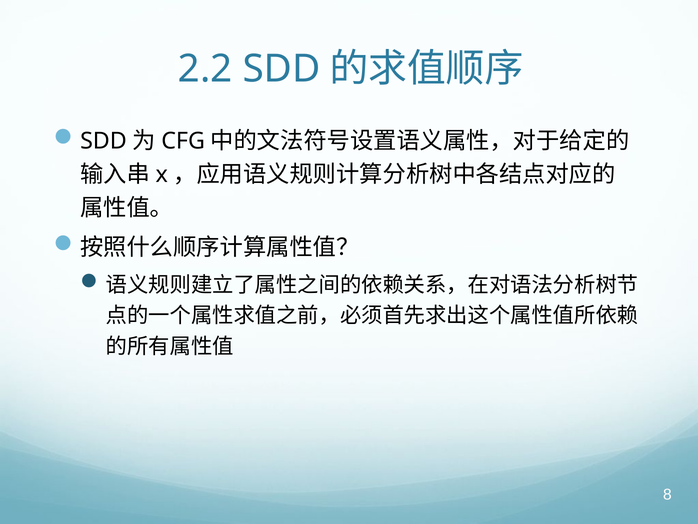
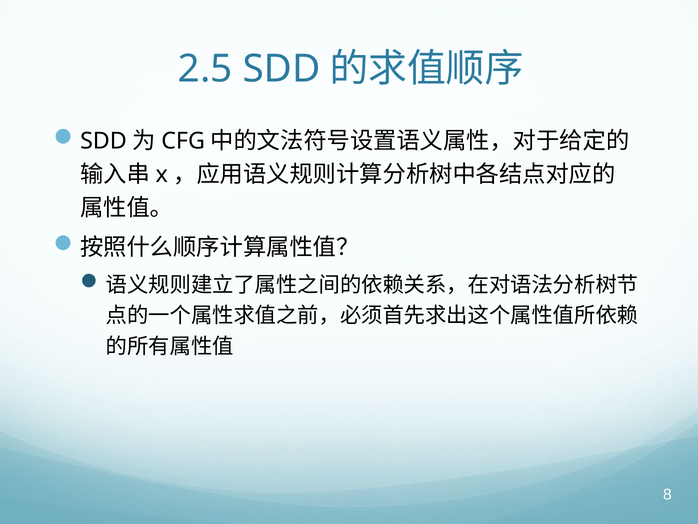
2.2: 2.2 -> 2.5 (205, 69)
